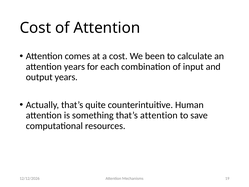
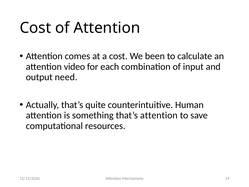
attention years: years -> video (74, 67)
output years: years -> need (66, 77)
